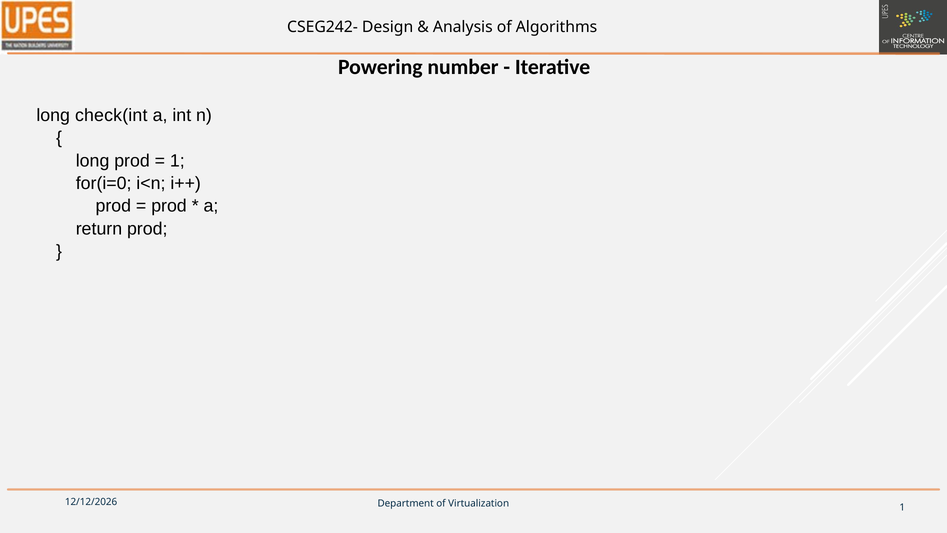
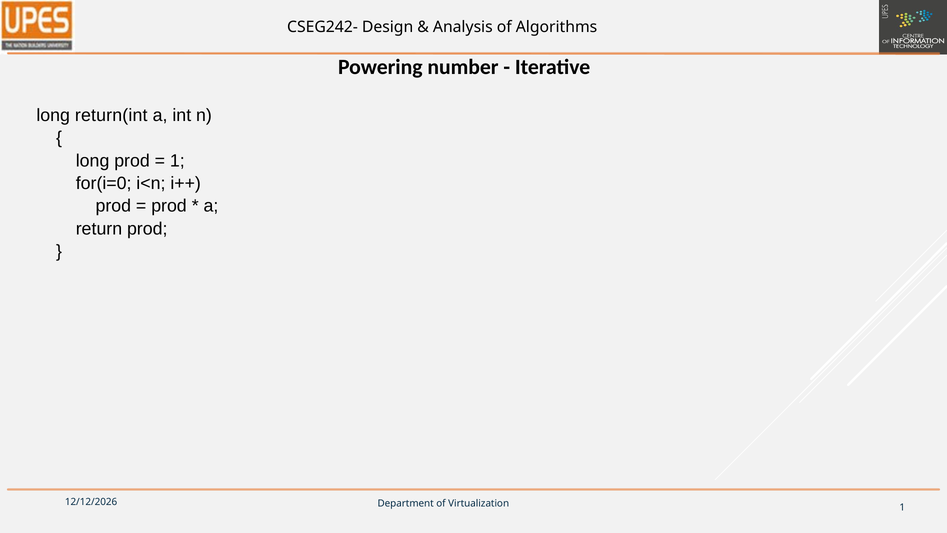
check(int: check(int -> return(int (111, 115)
